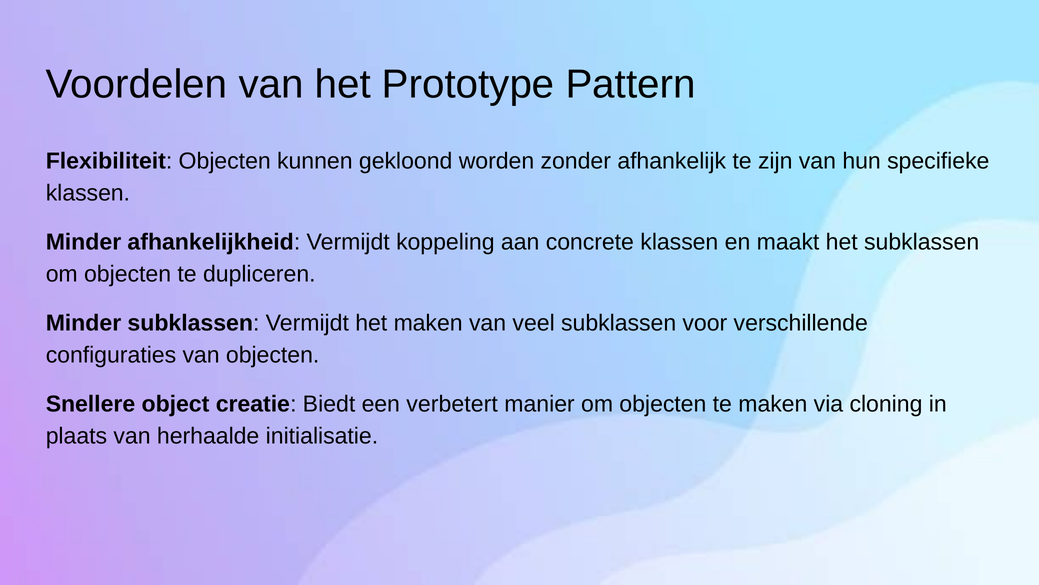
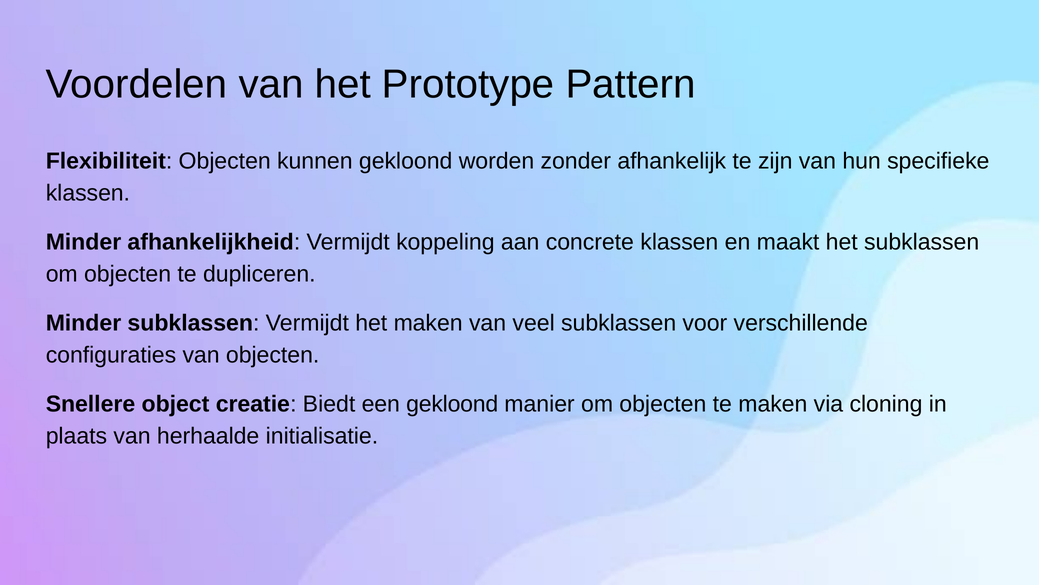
een verbetert: verbetert -> gekloond (452, 404)
